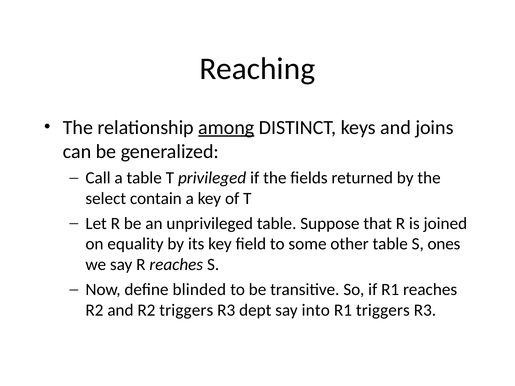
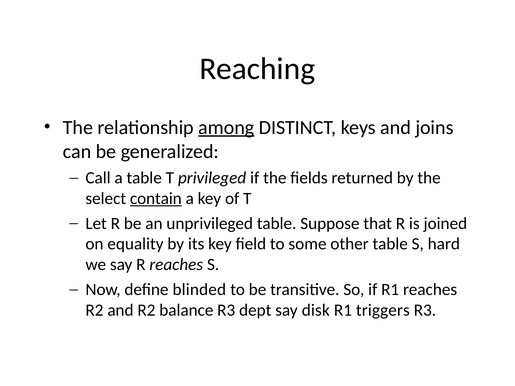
contain underline: none -> present (156, 199)
ones: ones -> hard (444, 244)
R2 triggers: triggers -> balance (186, 310)
into: into -> disk (316, 310)
